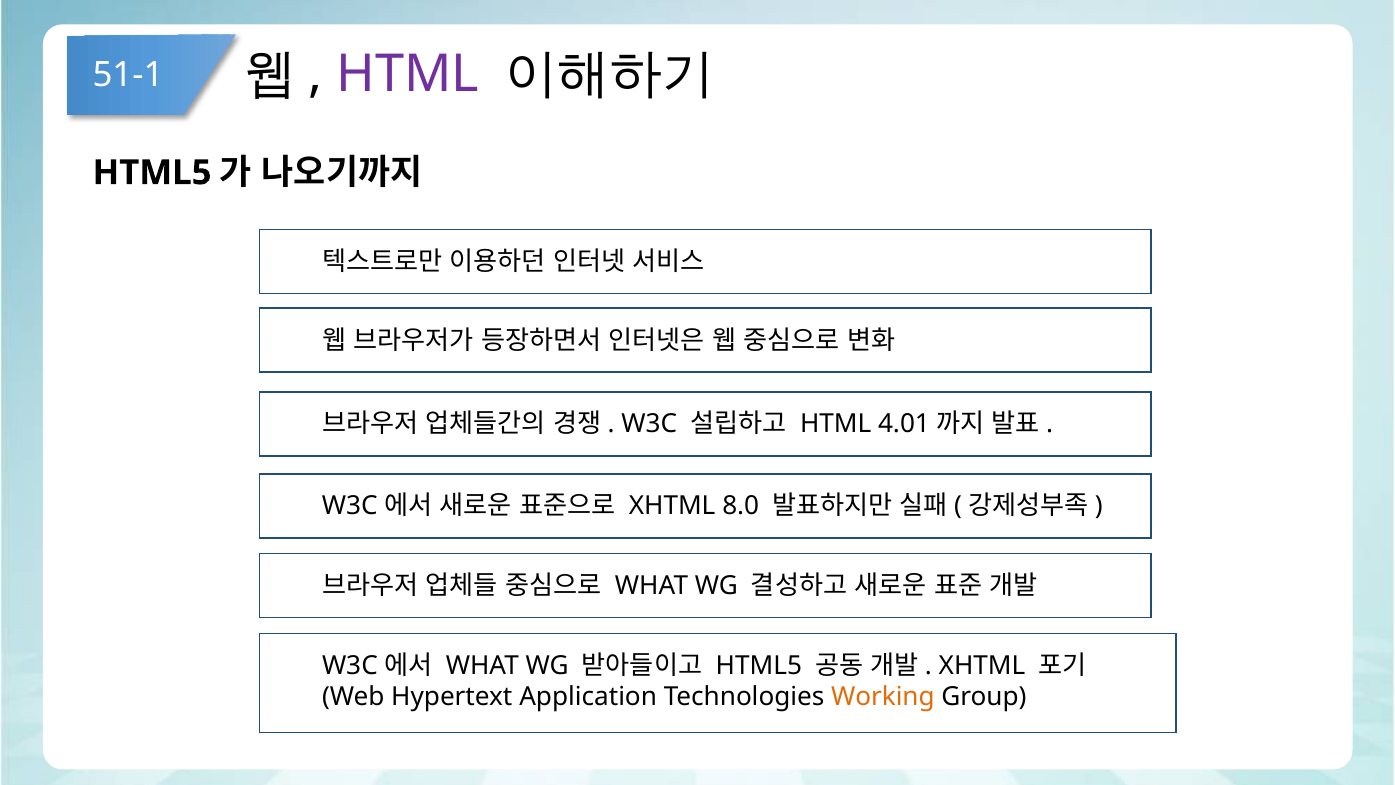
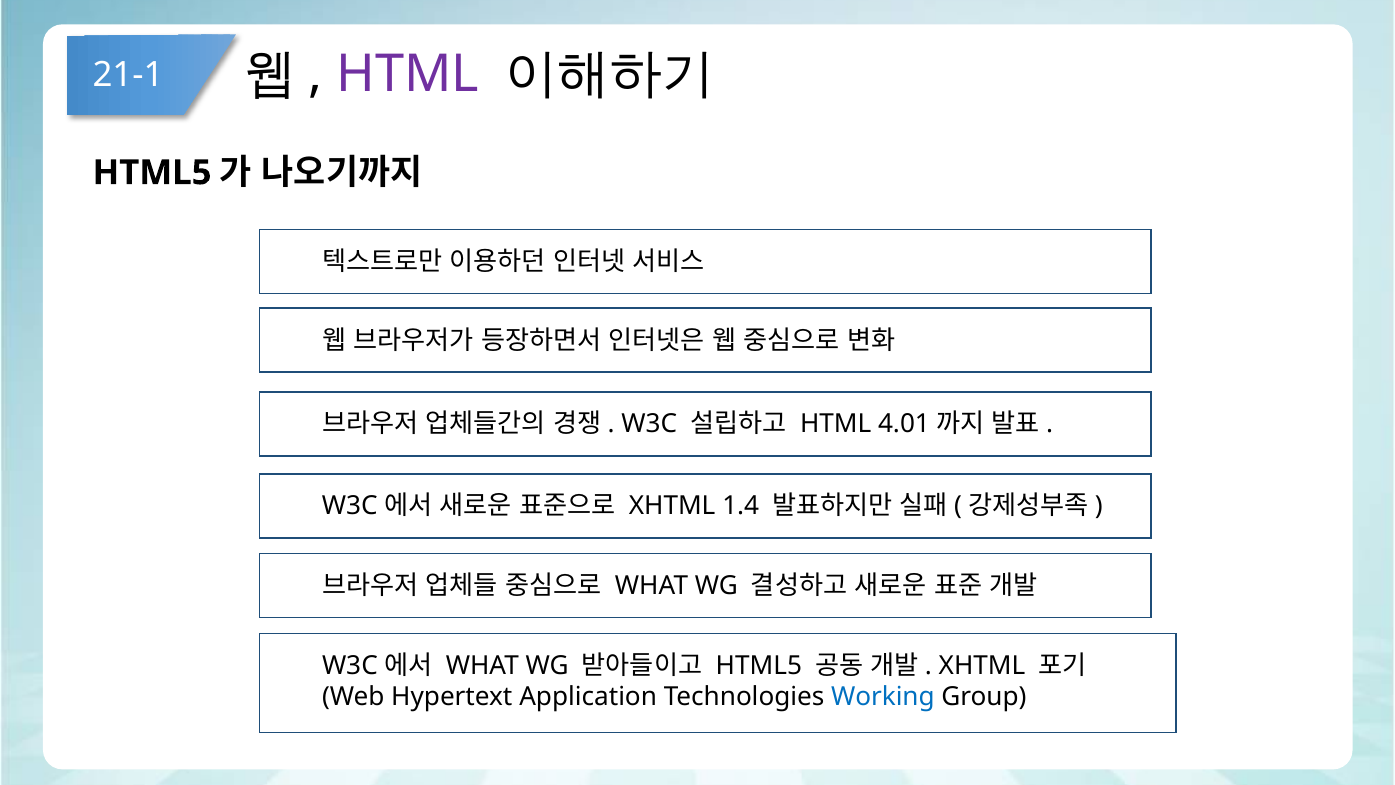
51-1: 51-1 -> 21-1 (128, 75)
8.0: 8.0 -> 1.4 (741, 506)
Working colour: orange -> blue (883, 697)
